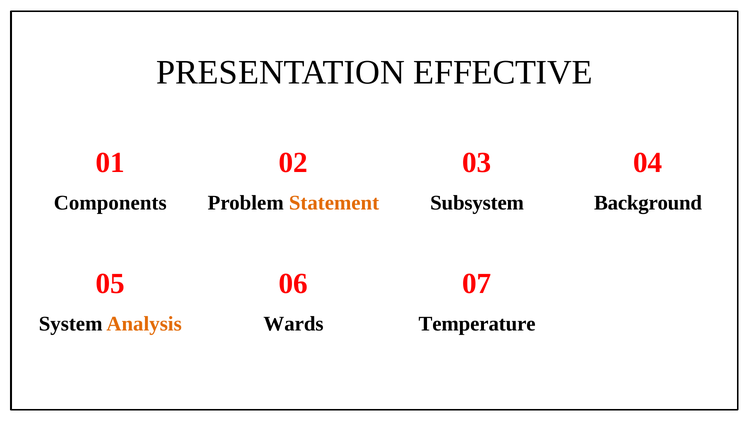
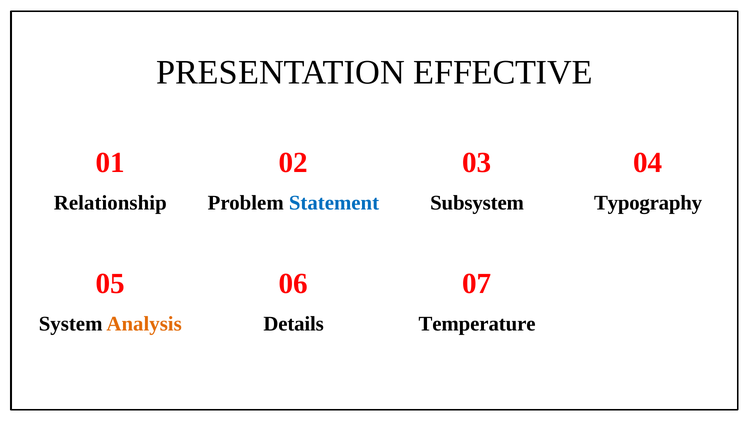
Components: Components -> Relationship (110, 203)
Statement colour: orange -> blue (334, 203)
Background: Background -> Typography (648, 203)
Wards: Wards -> Details (294, 324)
